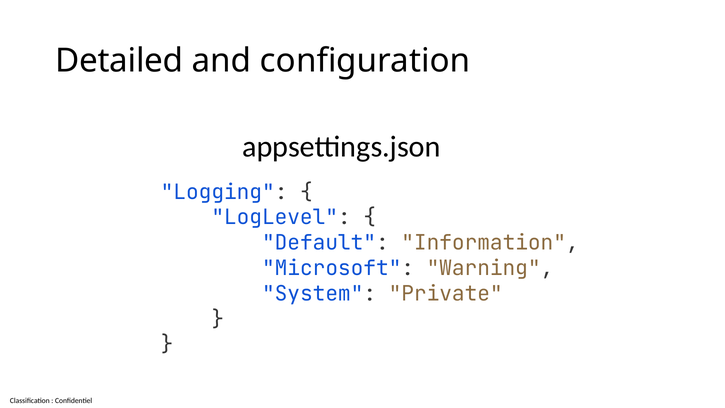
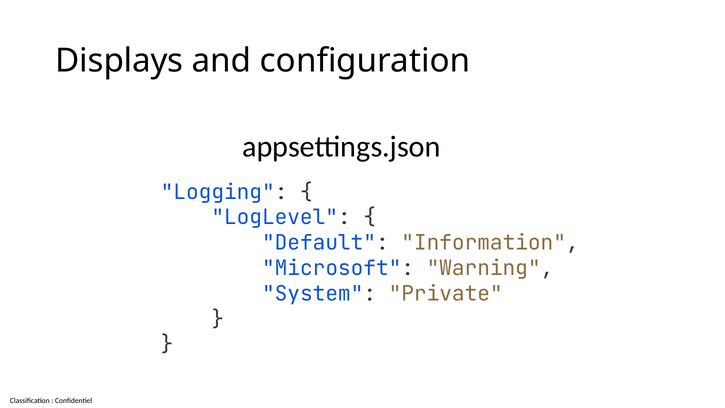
Detailed: Detailed -> Displays (119, 61)
